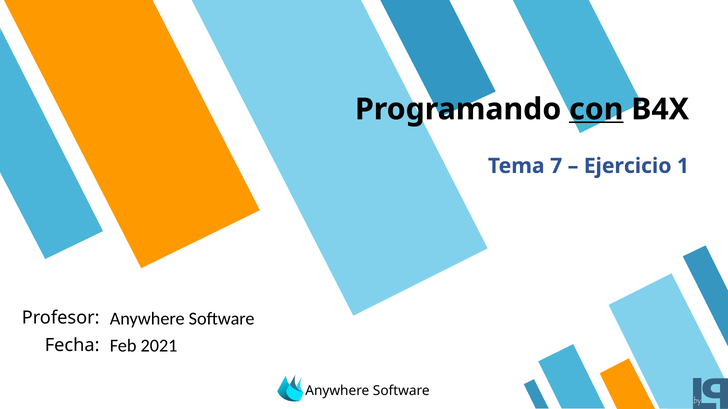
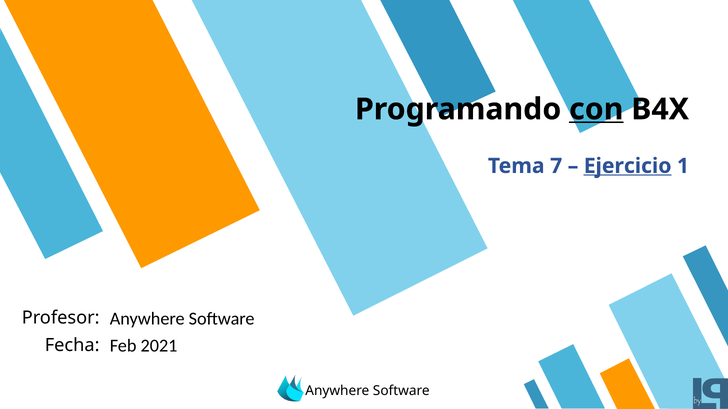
Ejercicio underline: none -> present (628, 166)
